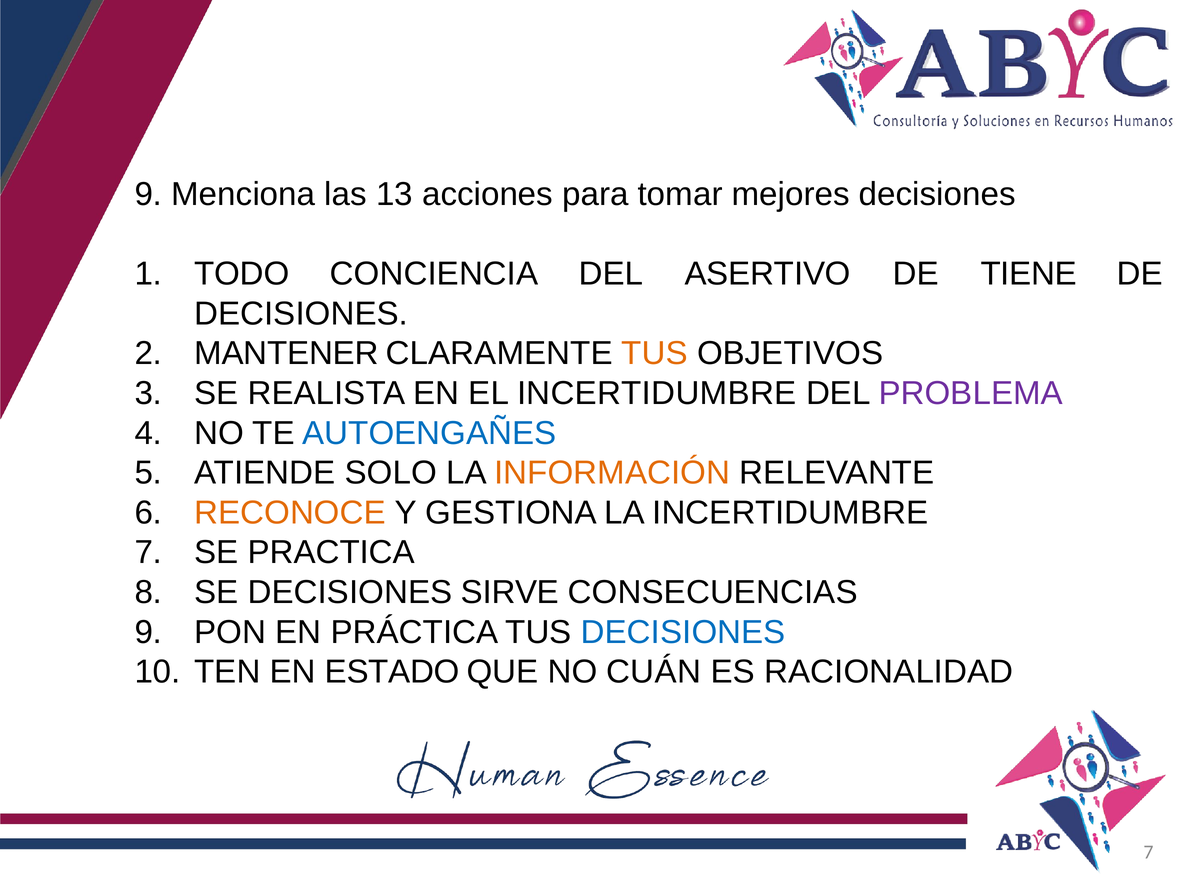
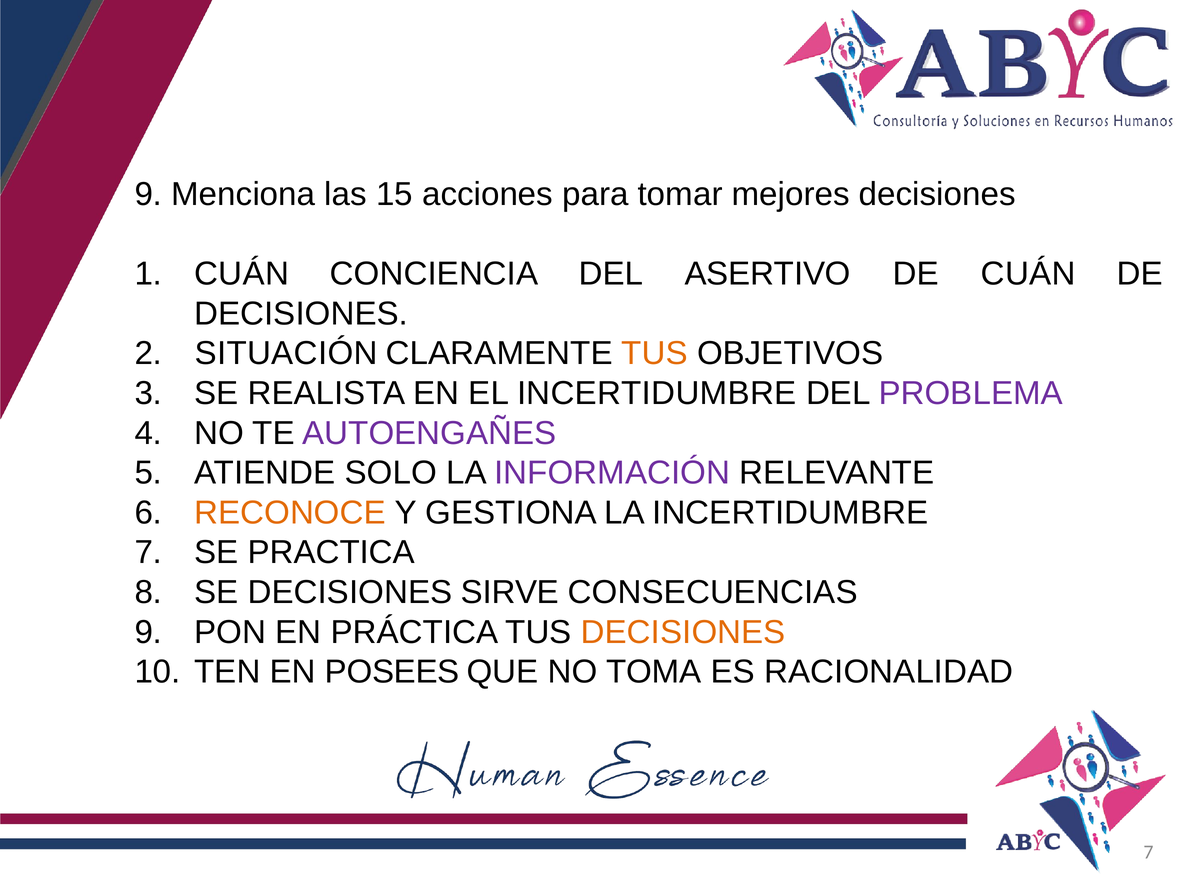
13: 13 -> 15 (394, 194)
TODO: TODO -> CUÁN (242, 274)
DE TIENE: TIENE -> CUÁN (1028, 274)
MANTENER: MANTENER -> SITUACIÓN (286, 353)
AUTOENGAÑES colour: blue -> purple (429, 433)
INFORMACIÓN colour: orange -> purple (612, 473)
DECISIONES colour: blue -> orange (683, 632)
ESTADO: ESTADO -> POSEES (392, 672)
CUÁN: CUÁN -> TOMA (654, 672)
